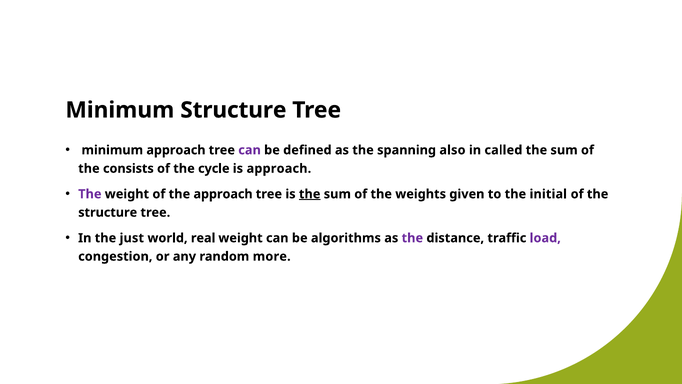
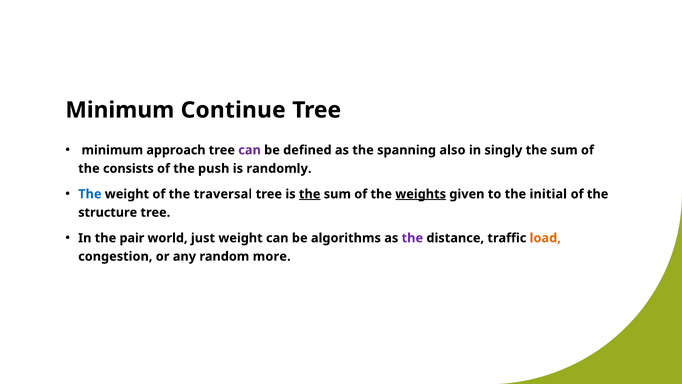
Minimum Structure: Structure -> Continue (233, 110)
called: called -> singly (503, 150)
cycle: cycle -> push (214, 168)
is approach: approach -> randomly (279, 168)
The colour: purple -> blue (90, 194)
the approach: approach -> traversal (223, 194)
weights underline: none -> present (421, 194)
just: just -> pair (132, 238)
real: real -> just (203, 238)
load colour: purple -> orange (545, 238)
